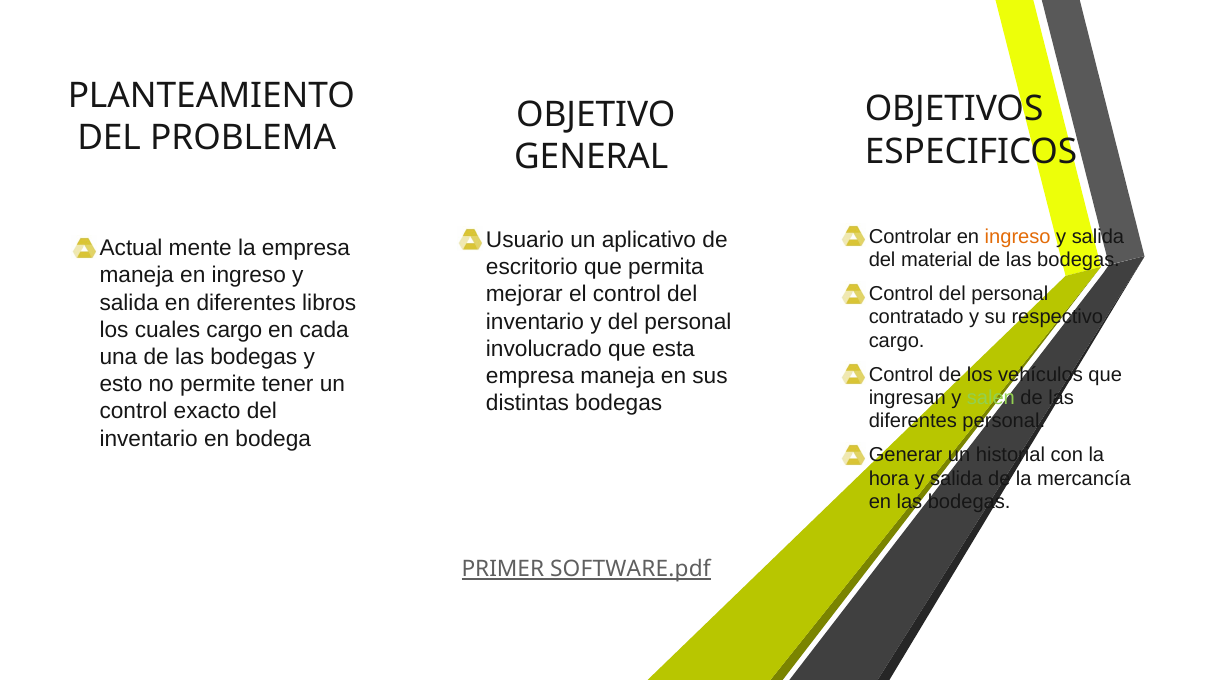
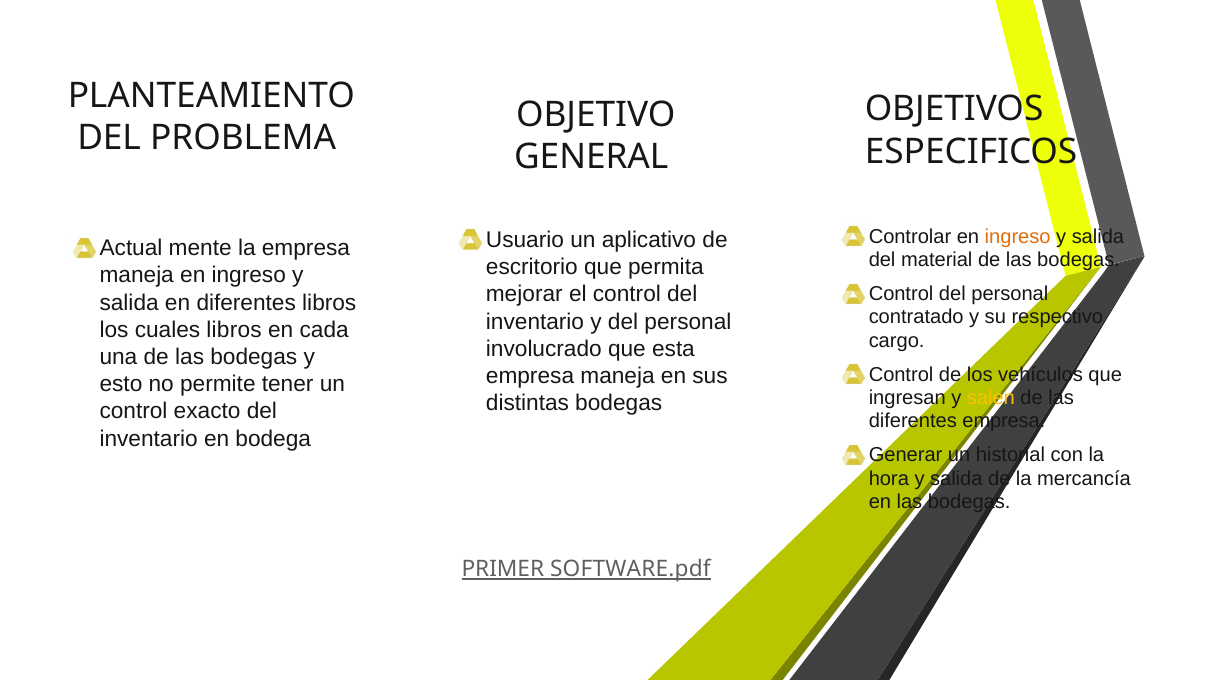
cuales cargo: cargo -> libros (234, 330)
salen colour: light green -> yellow (991, 398)
diferentes personal: personal -> empresa (1004, 421)
